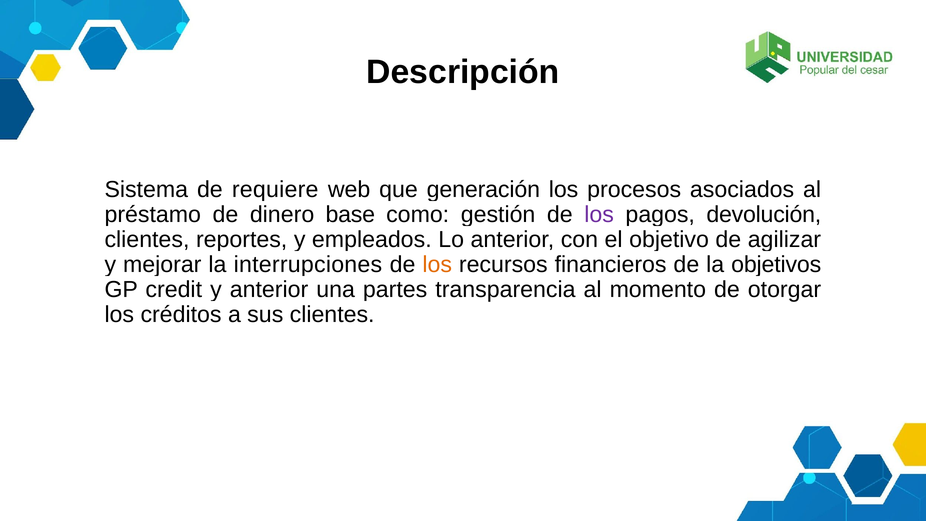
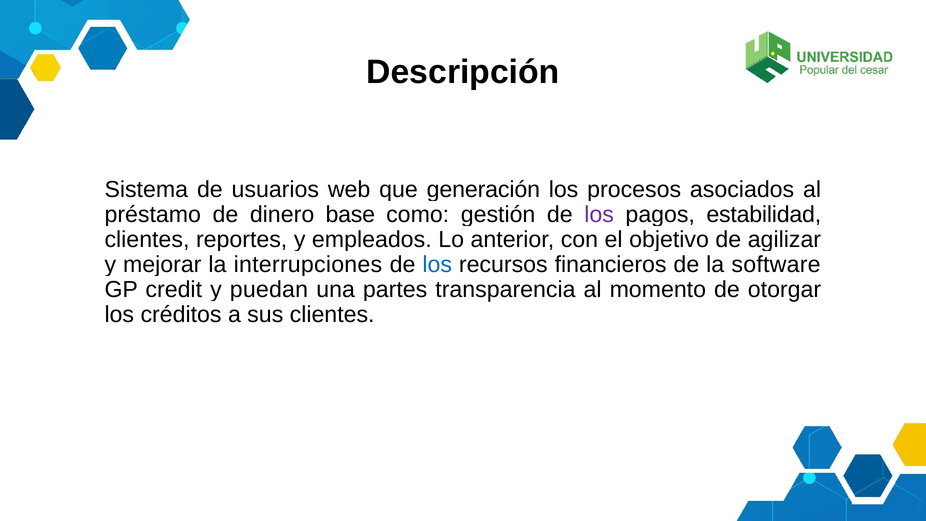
requiere: requiere -> usuarios (275, 189)
devolución: devolución -> estabilidad (764, 214)
los colour: orange -> blue (437, 264)
objetivos: objetivos -> software (776, 264)
y anterior: anterior -> puedan (269, 289)
